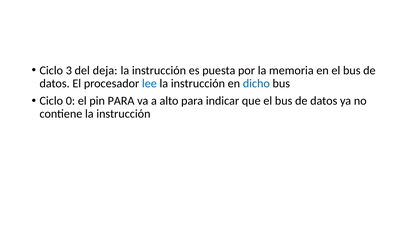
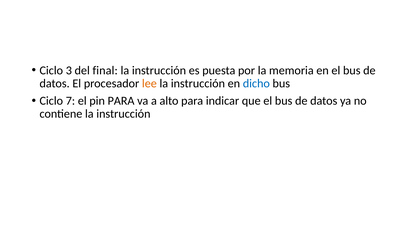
deja: deja -> final (105, 70)
lee colour: blue -> orange (149, 83)
0: 0 -> 7 (70, 101)
